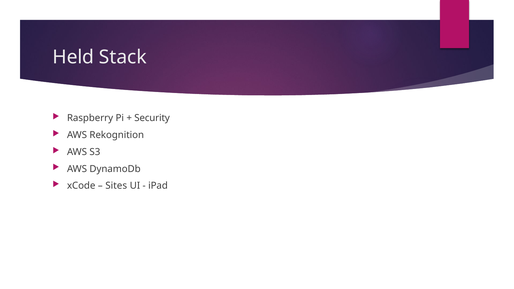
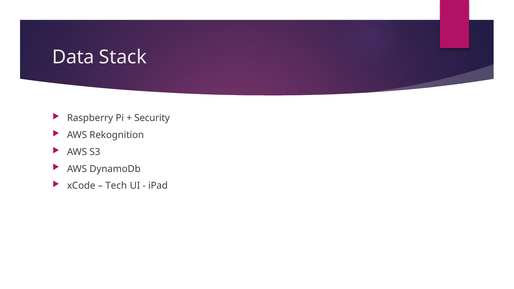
Held: Held -> Data (73, 57)
Sites: Sites -> Tech (116, 186)
